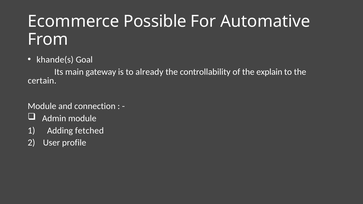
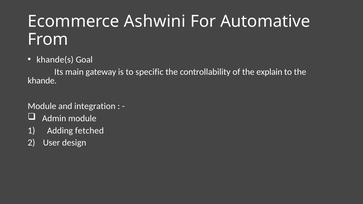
Possible: Possible -> Ashwini (155, 22)
already: already -> specific (149, 72)
certain: certain -> khande (42, 81)
connection: connection -> integration (95, 106)
profile: profile -> design (74, 143)
